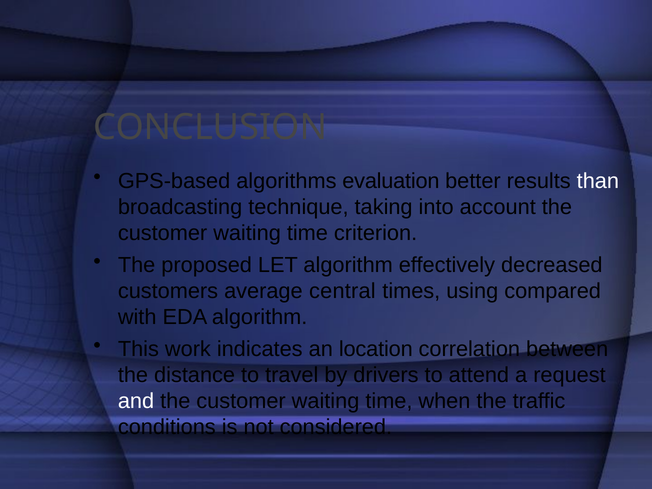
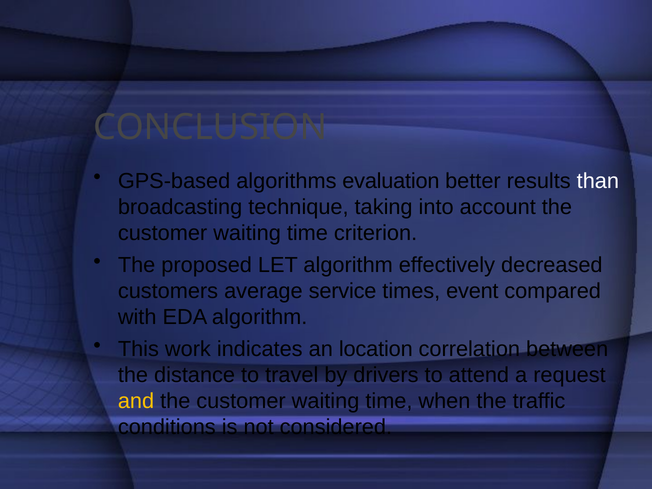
central: central -> service (343, 291)
using: using -> event (472, 291)
and colour: white -> yellow (136, 401)
